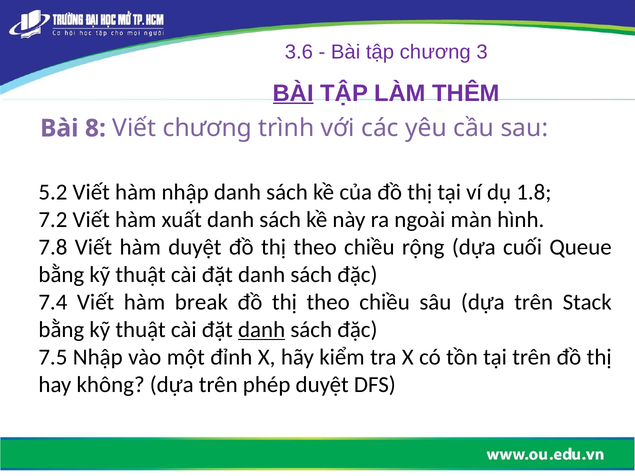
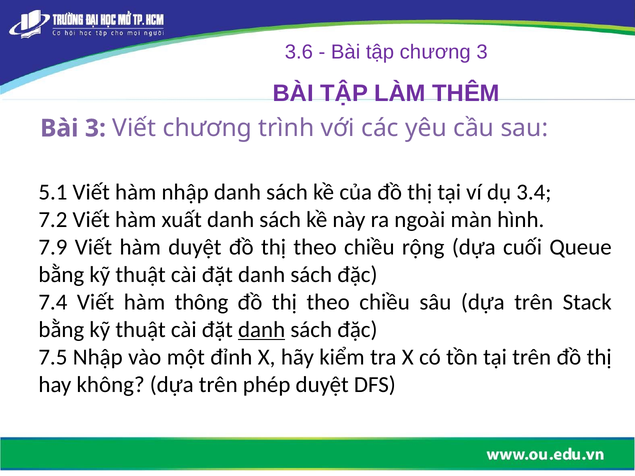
BÀI underline: present -> none (293, 93)
Bài 8: 8 -> 3 (95, 128)
5.2: 5.2 -> 5.1 (53, 192)
1.8: 1.8 -> 3.4 (534, 192)
7.8: 7.8 -> 7.9 (53, 247)
break: break -> thông (202, 302)
